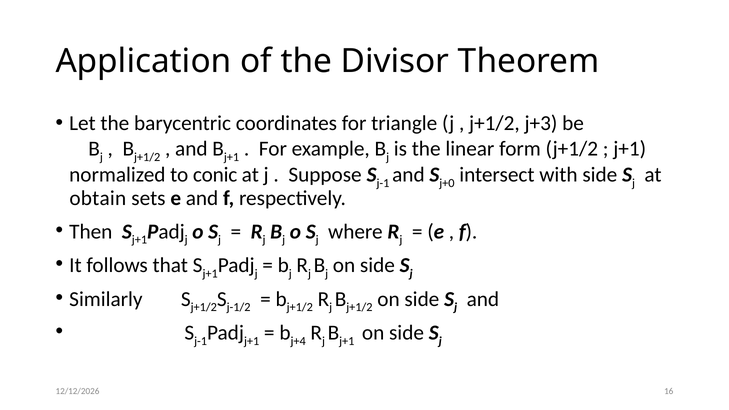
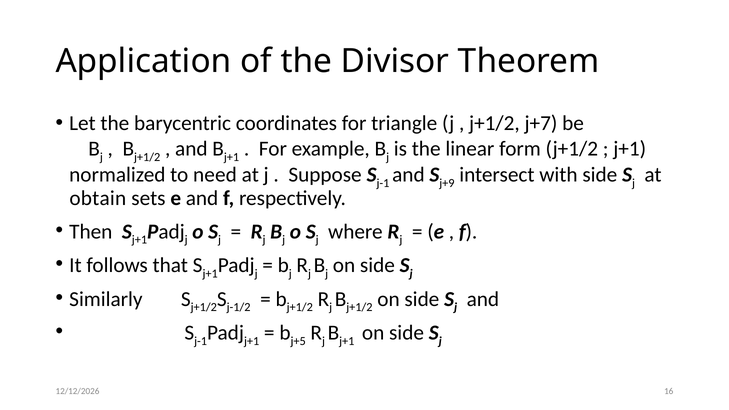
j+3: j+3 -> j+7 (541, 123)
conic: conic -> need (215, 175)
j+0: j+0 -> j+9 (447, 183)
j+4: j+4 -> j+5 (298, 341)
